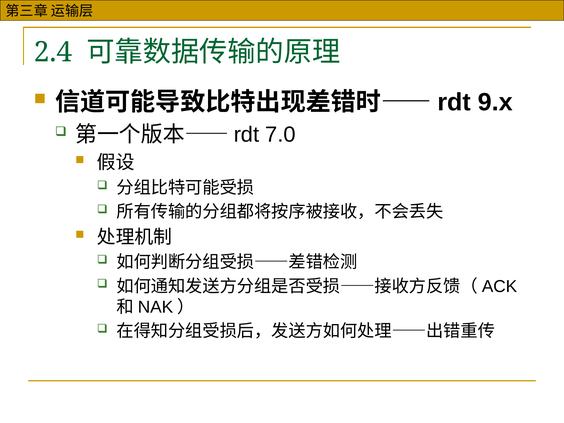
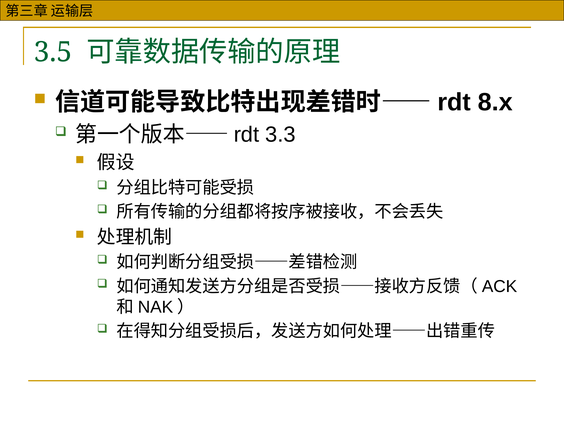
2.4: 2.4 -> 3.5 (53, 52)
9.x: 9.x -> 8.x (495, 102)
7.0: 7.0 -> 3.3 (280, 135)
